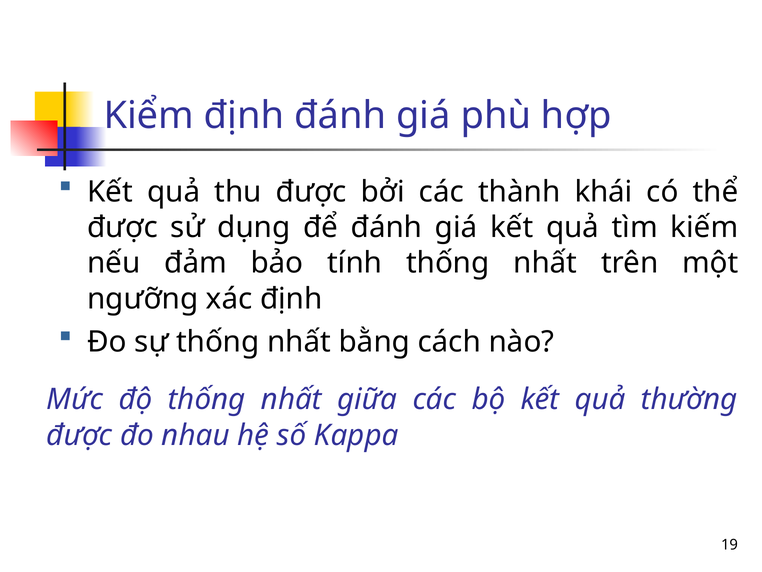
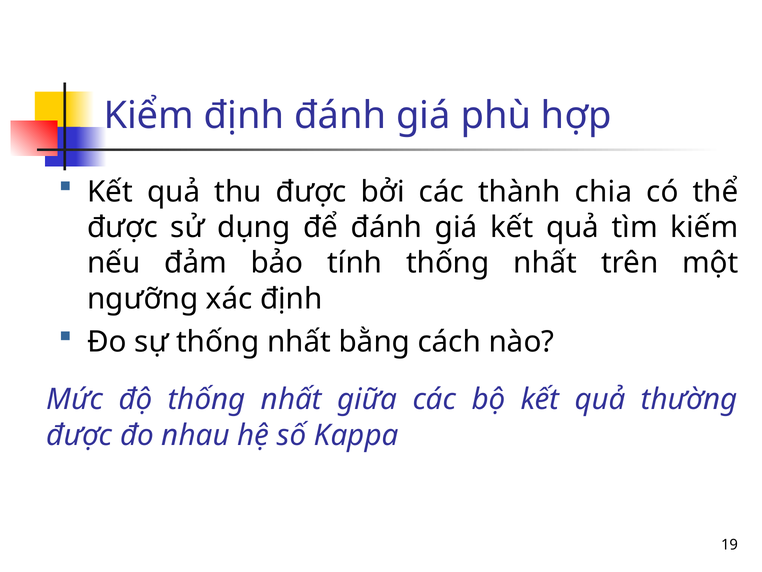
khái: khái -> chia (603, 192)
